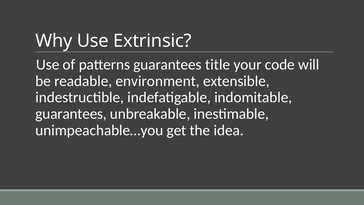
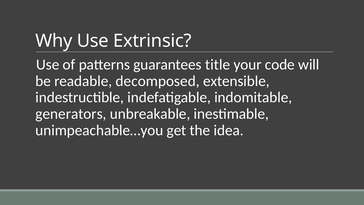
environment: environment -> decomposed (158, 81)
guarantees: guarantees -> generators (71, 114)
